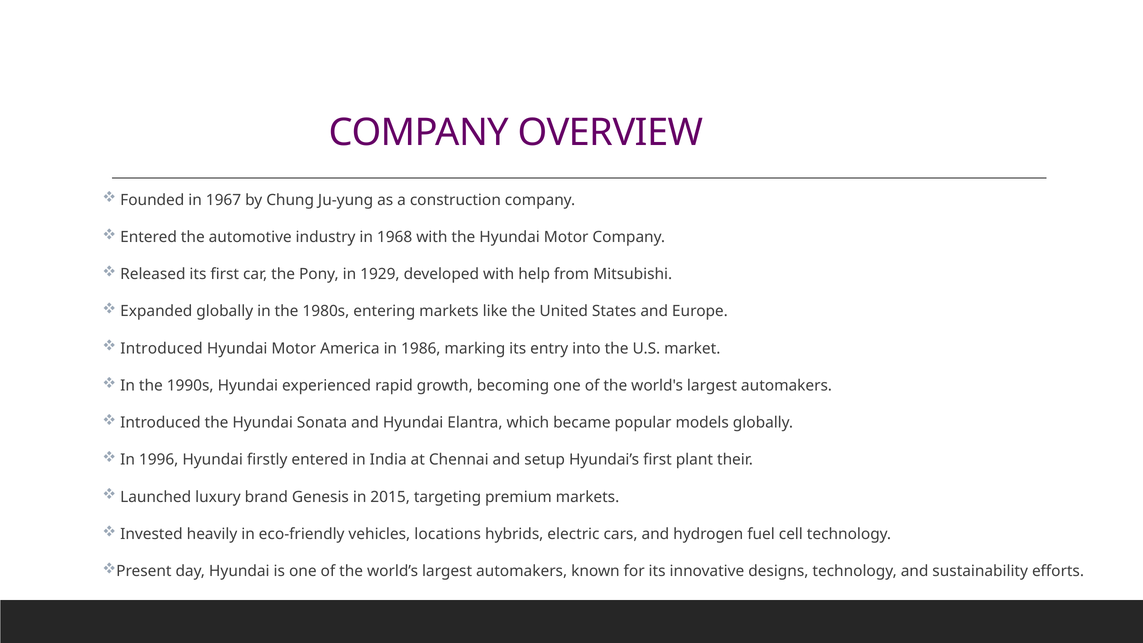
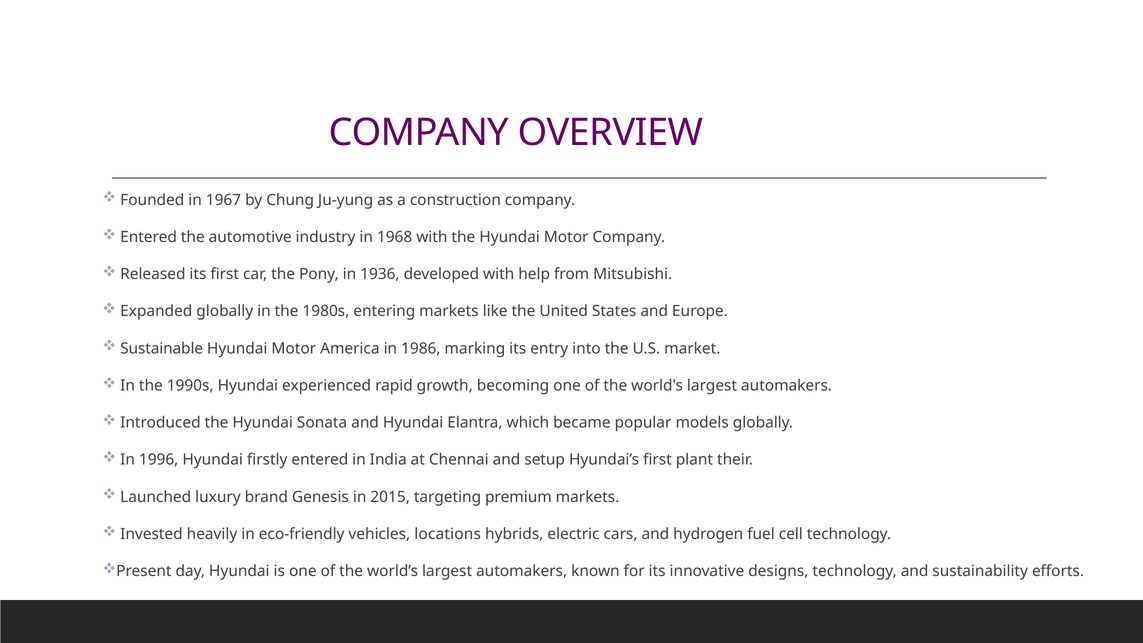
1929: 1929 -> 1936 (380, 274)
Introduced: Introduced -> Sustainable (162, 348)
